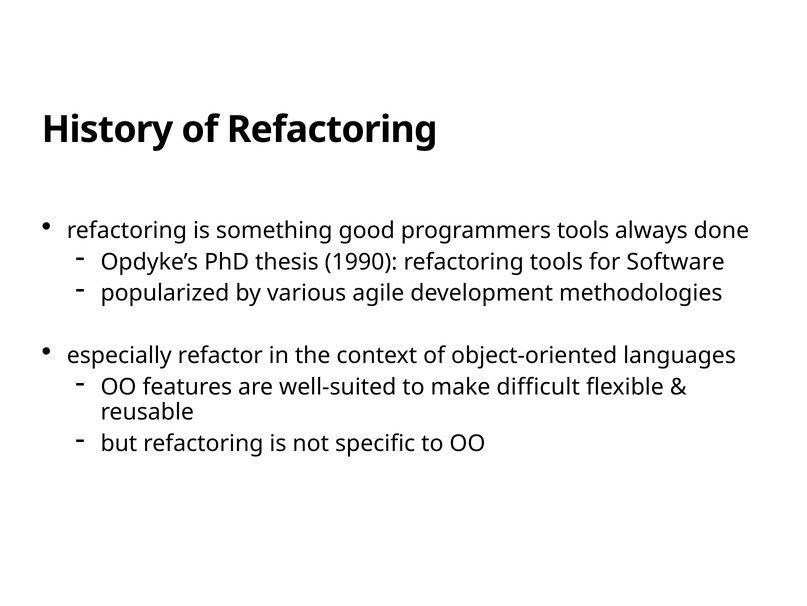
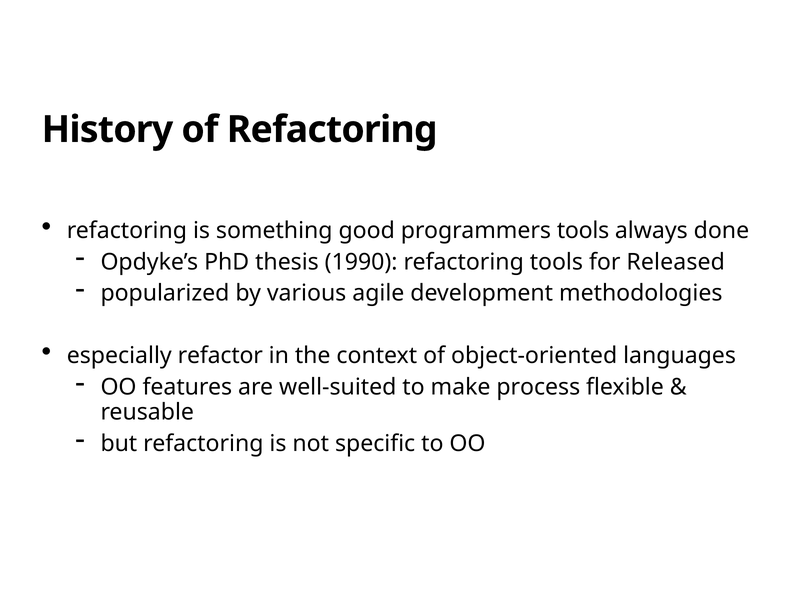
Software: Software -> Released (676, 262)
difficult: difficult -> process (538, 387)
